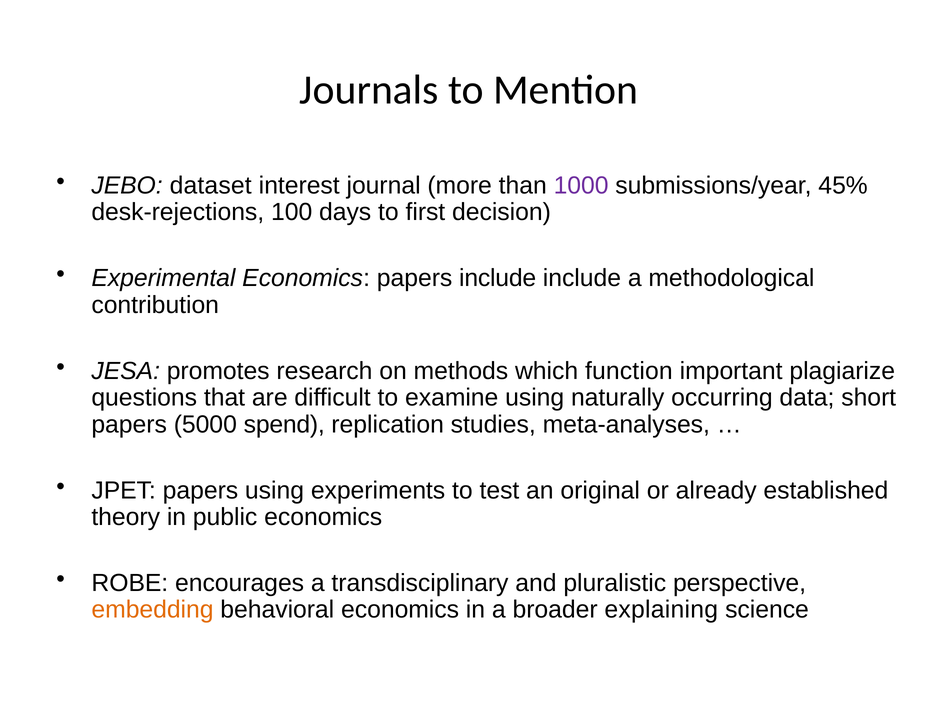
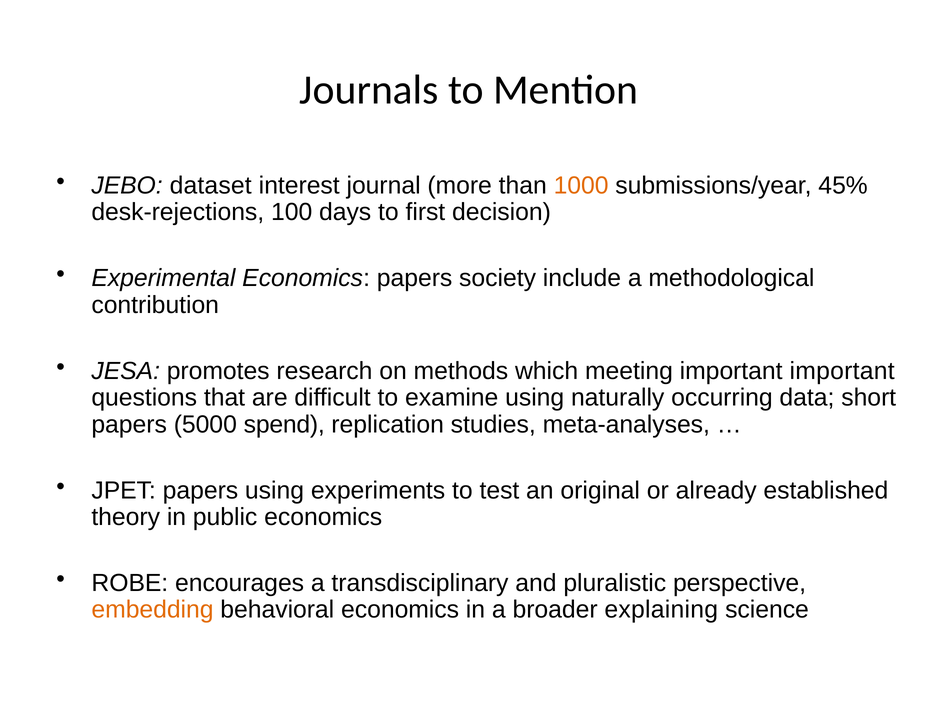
1000 colour: purple -> orange (581, 185)
papers include: include -> society (498, 278)
function: function -> meeting (629, 371)
important plagiarize: plagiarize -> important (842, 371)
